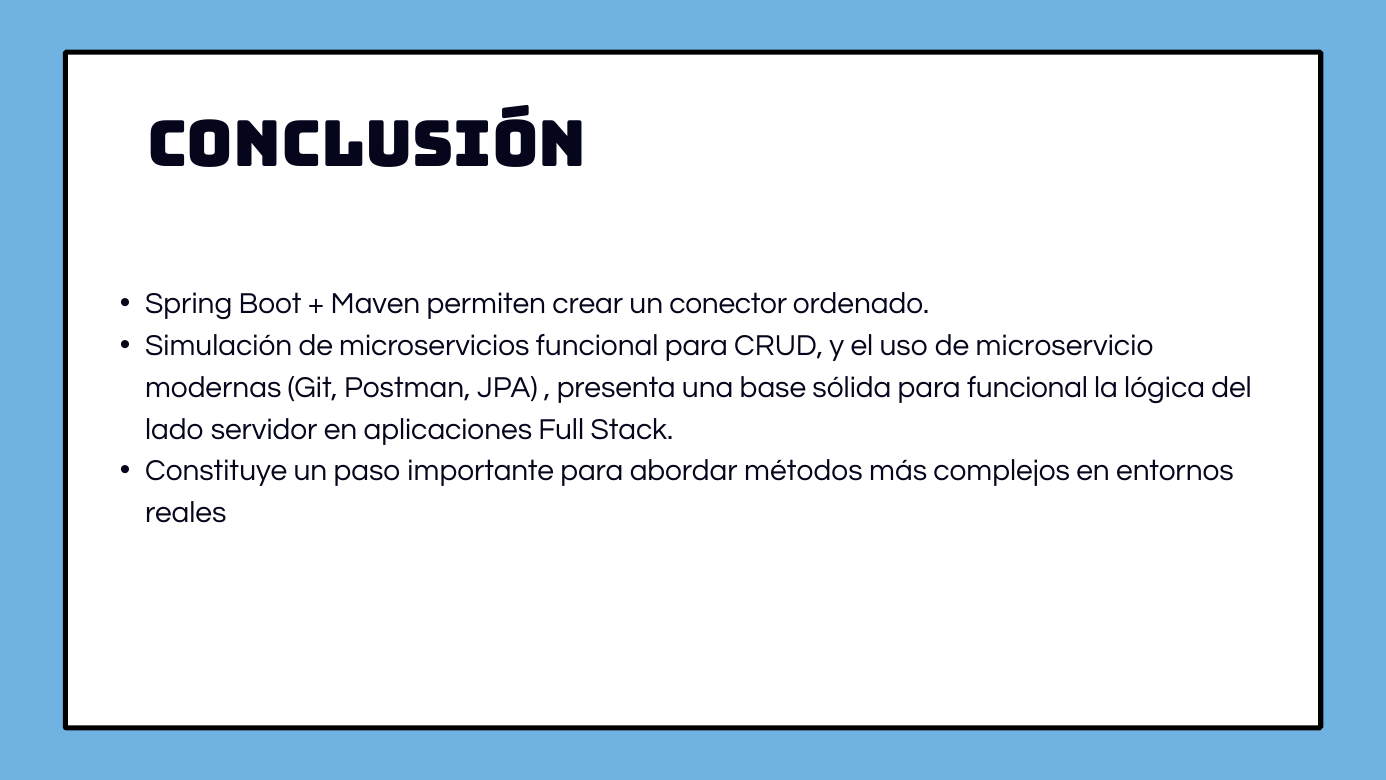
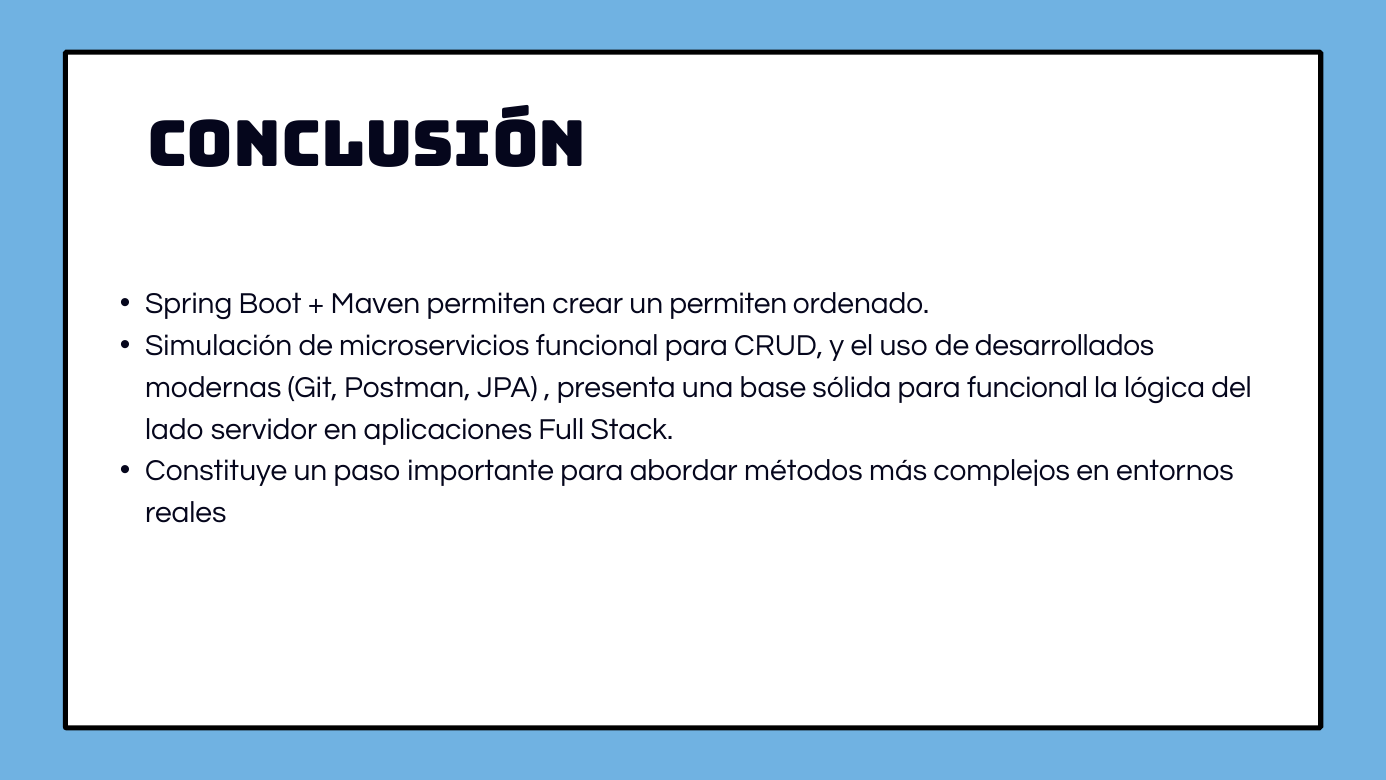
un conector: conector -> permiten (728, 304)
microservicio: microservicio -> desarrollados (1065, 346)
